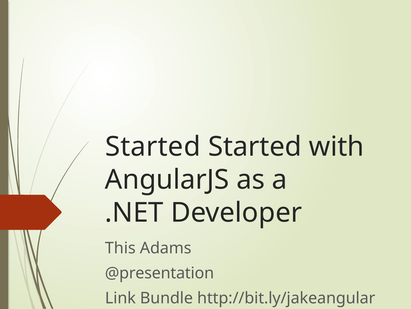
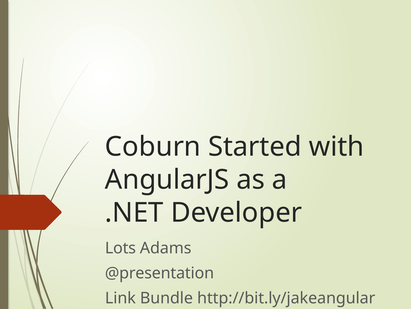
Started: Started -> Coburn (153, 146)
This: This -> Lots (120, 248)
